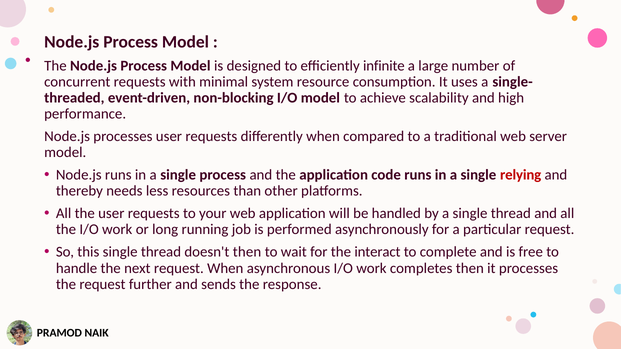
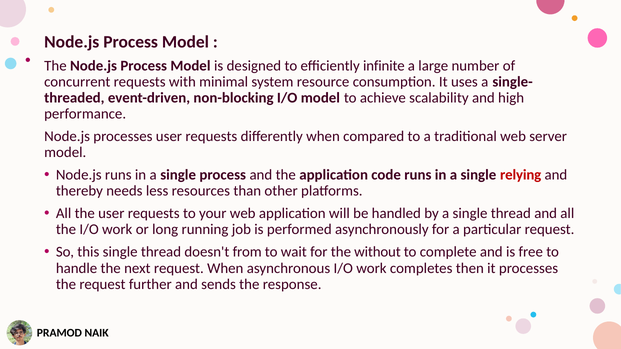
doesn't then: then -> from (247, 252)
interact: interact -> without (377, 252)
